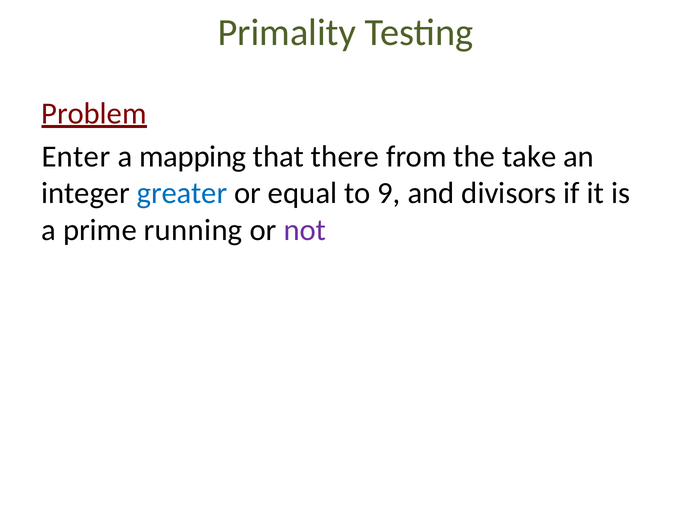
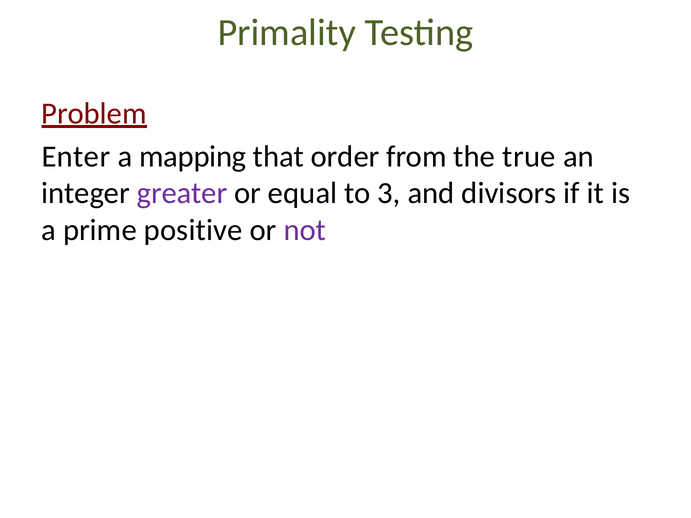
there: there -> order (345, 157)
take: take -> true (529, 157)
greater colour: blue -> purple (182, 193)
9: 9 -> 3 (389, 193)
running: running -> positive (193, 230)
